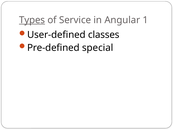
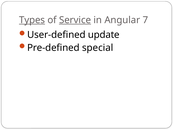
Service underline: none -> present (75, 20)
1: 1 -> 7 (145, 20)
classes: classes -> update (104, 35)
